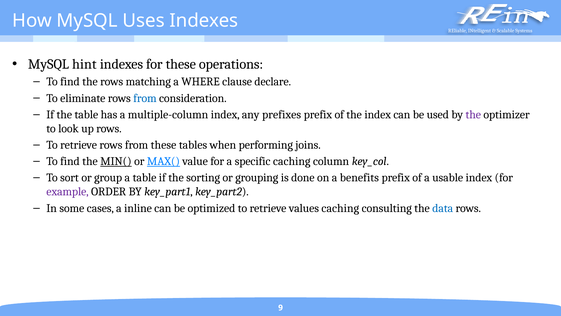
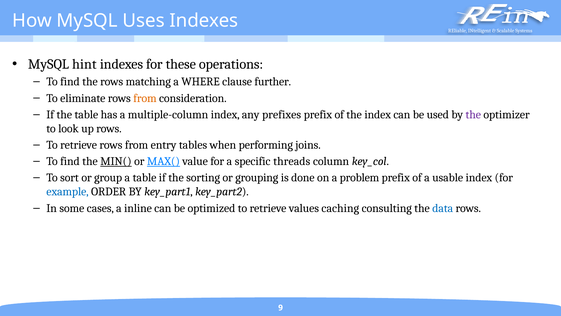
declare: declare -> further (273, 82)
from colour: blue -> orange (145, 98)
from these: these -> entry (164, 145)
specific caching: caching -> threads (292, 161)
benefits: benefits -> problem (359, 177)
example colour: purple -> blue (68, 192)
